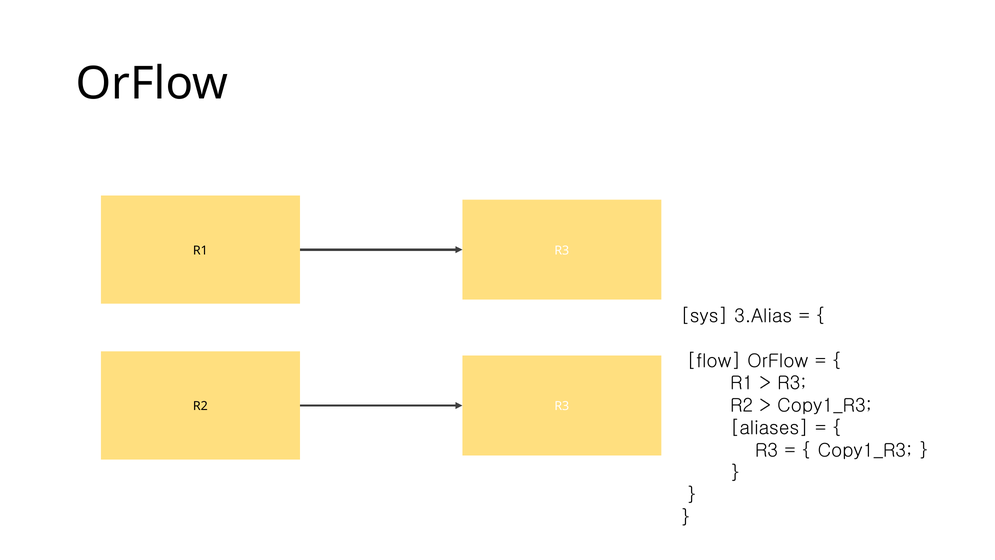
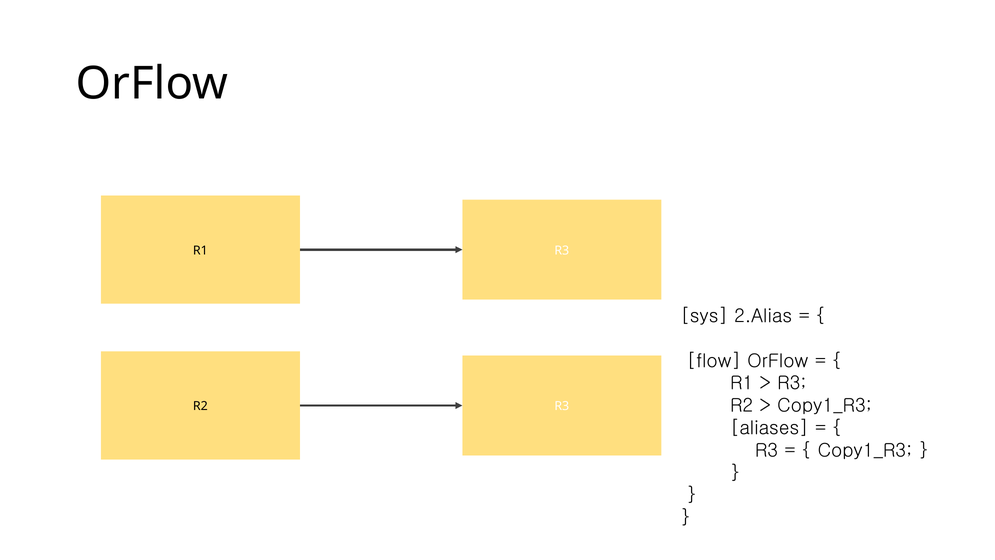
3.Alias: 3.Alias -> 2.Alias (763, 316)
